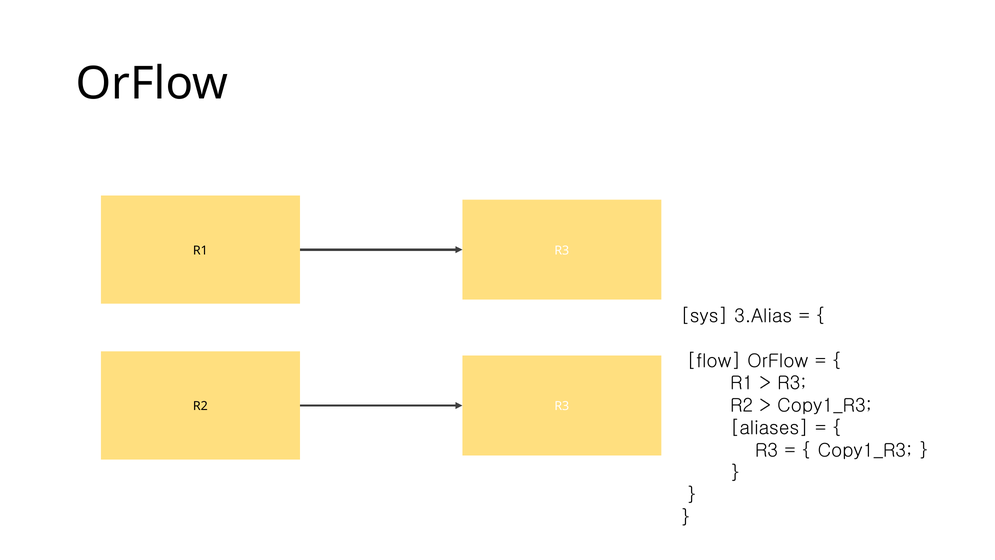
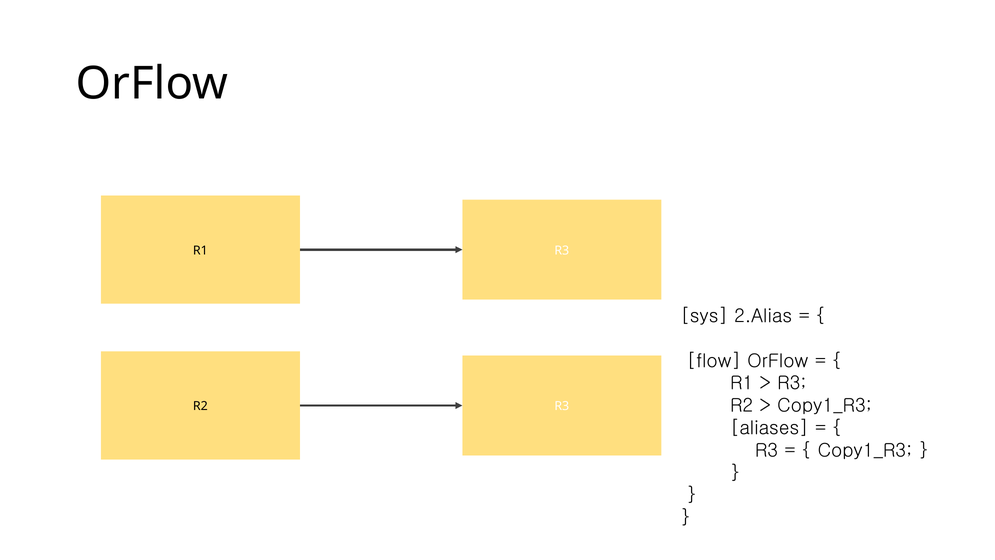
3.Alias: 3.Alias -> 2.Alias (763, 316)
